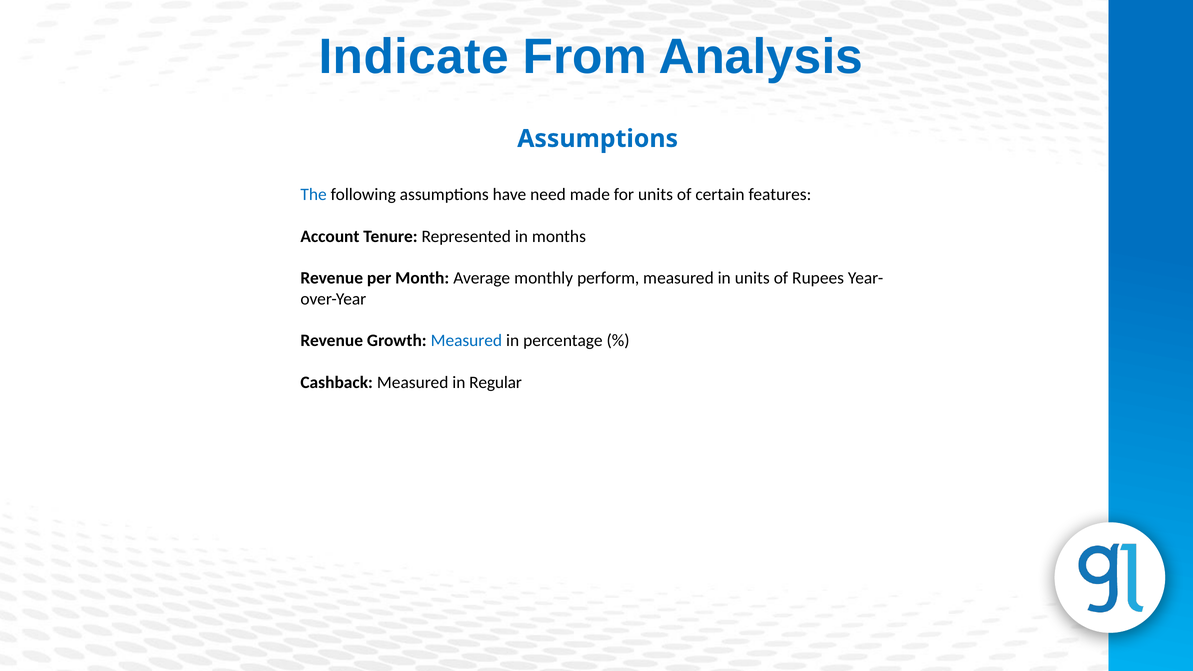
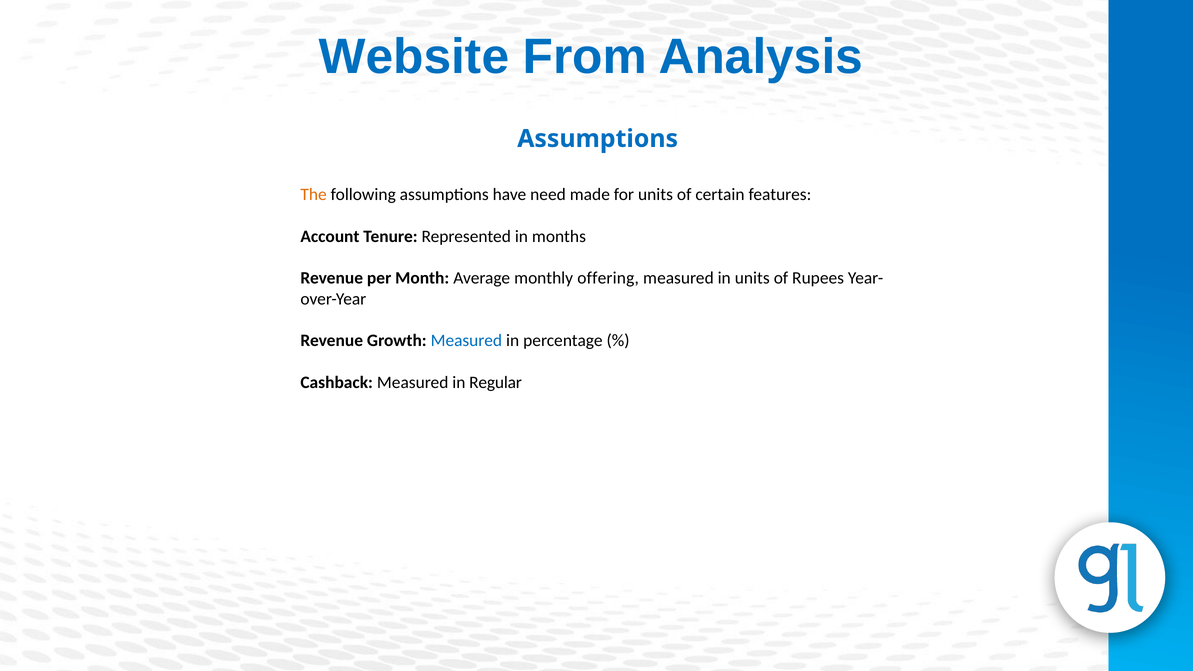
Indicate: Indicate -> Website (414, 57)
The colour: blue -> orange (314, 195)
perform: perform -> offering (608, 278)
